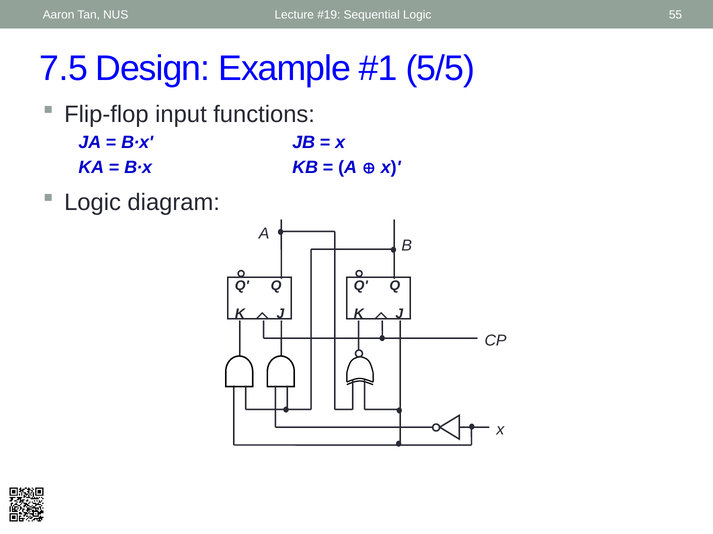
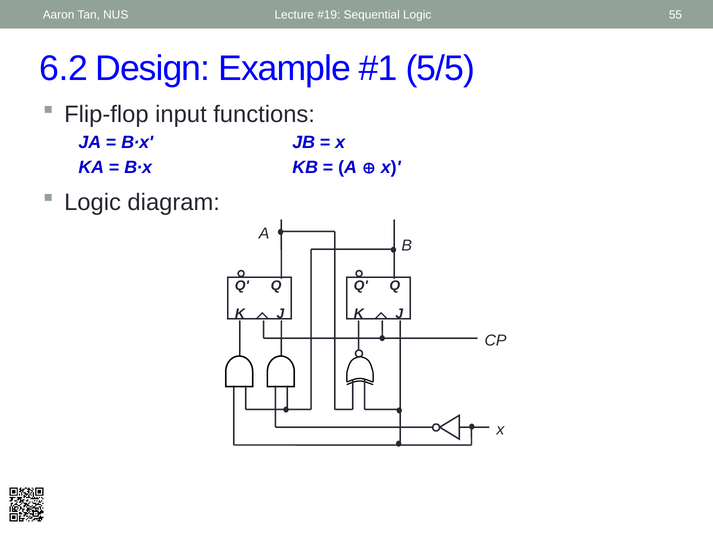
7.5: 7.5 -> 6.2 (64, 68)
